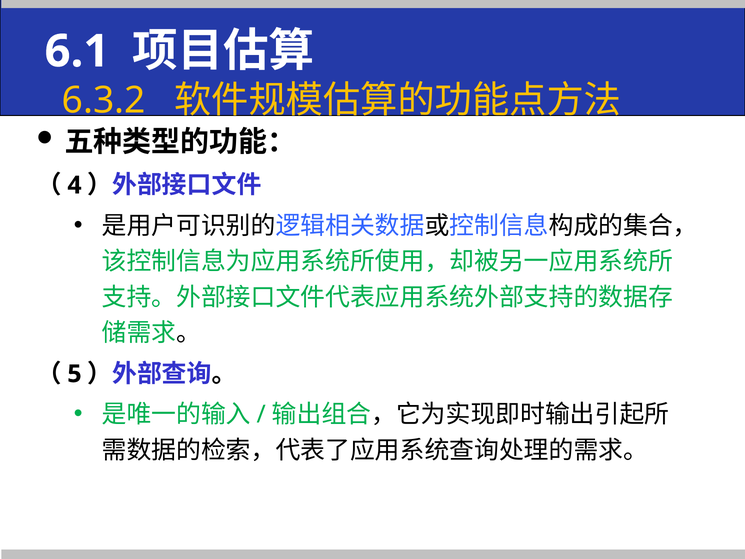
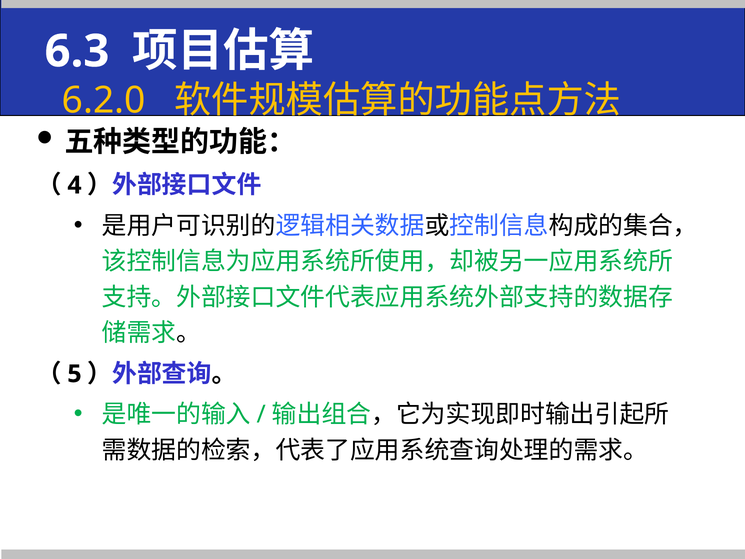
6.1: 6.1 -> 6.3 (77, 51)
6.3.2: 6.3.2 -> 6.2.0 (104, 100)
